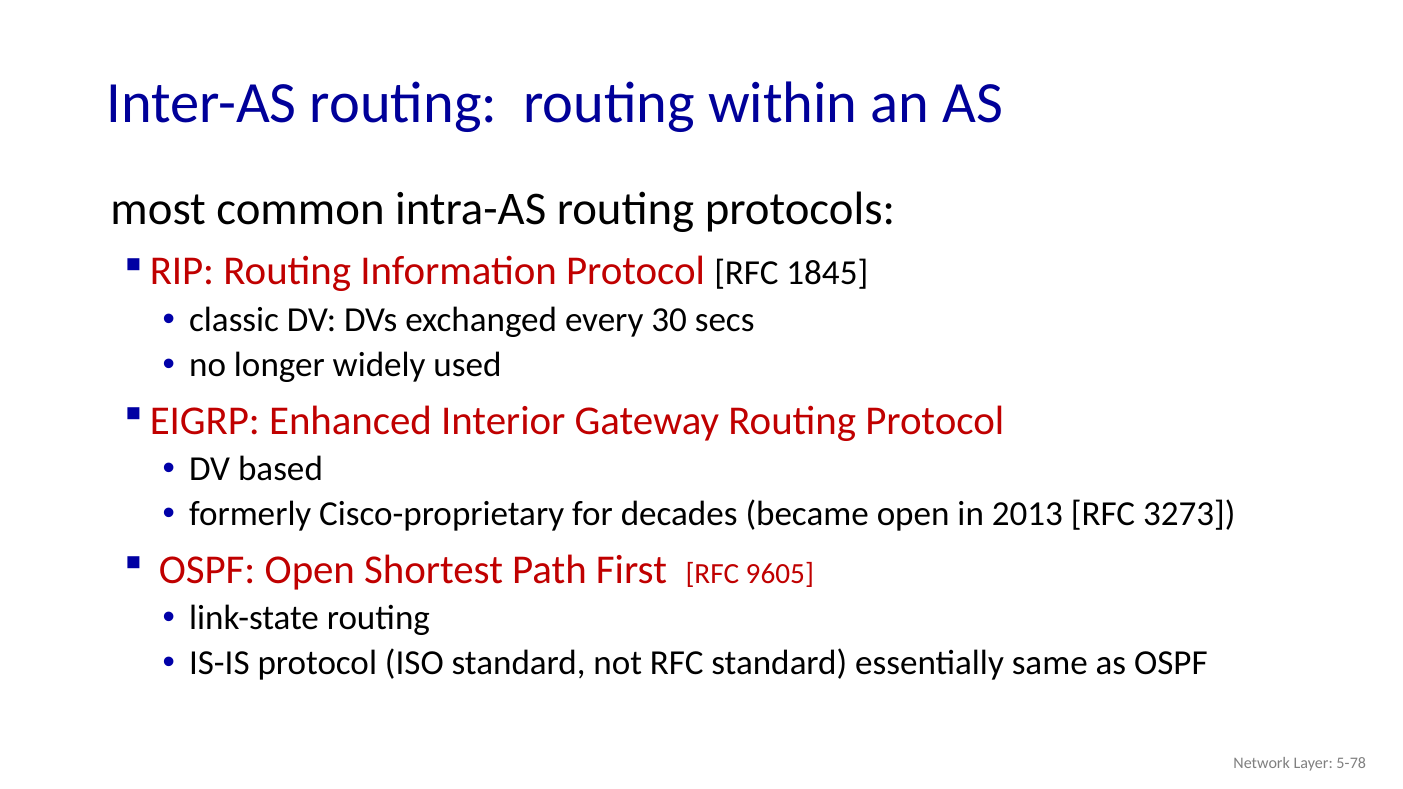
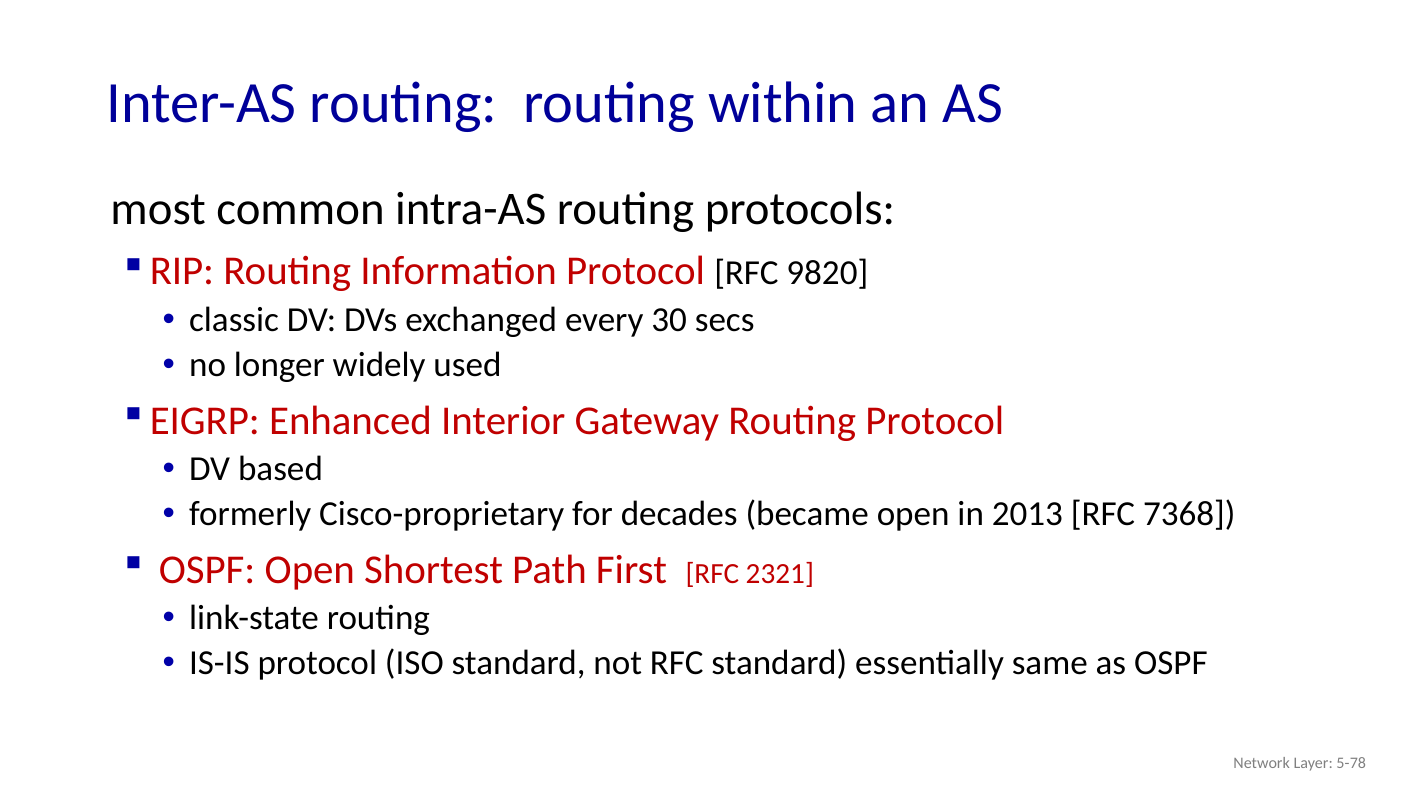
1845: 1845 -> 9820 (827, 273)
3273: 3273 -> 7368 (1189, 514)
9605: 9605 -> 2321 (780, 574)
